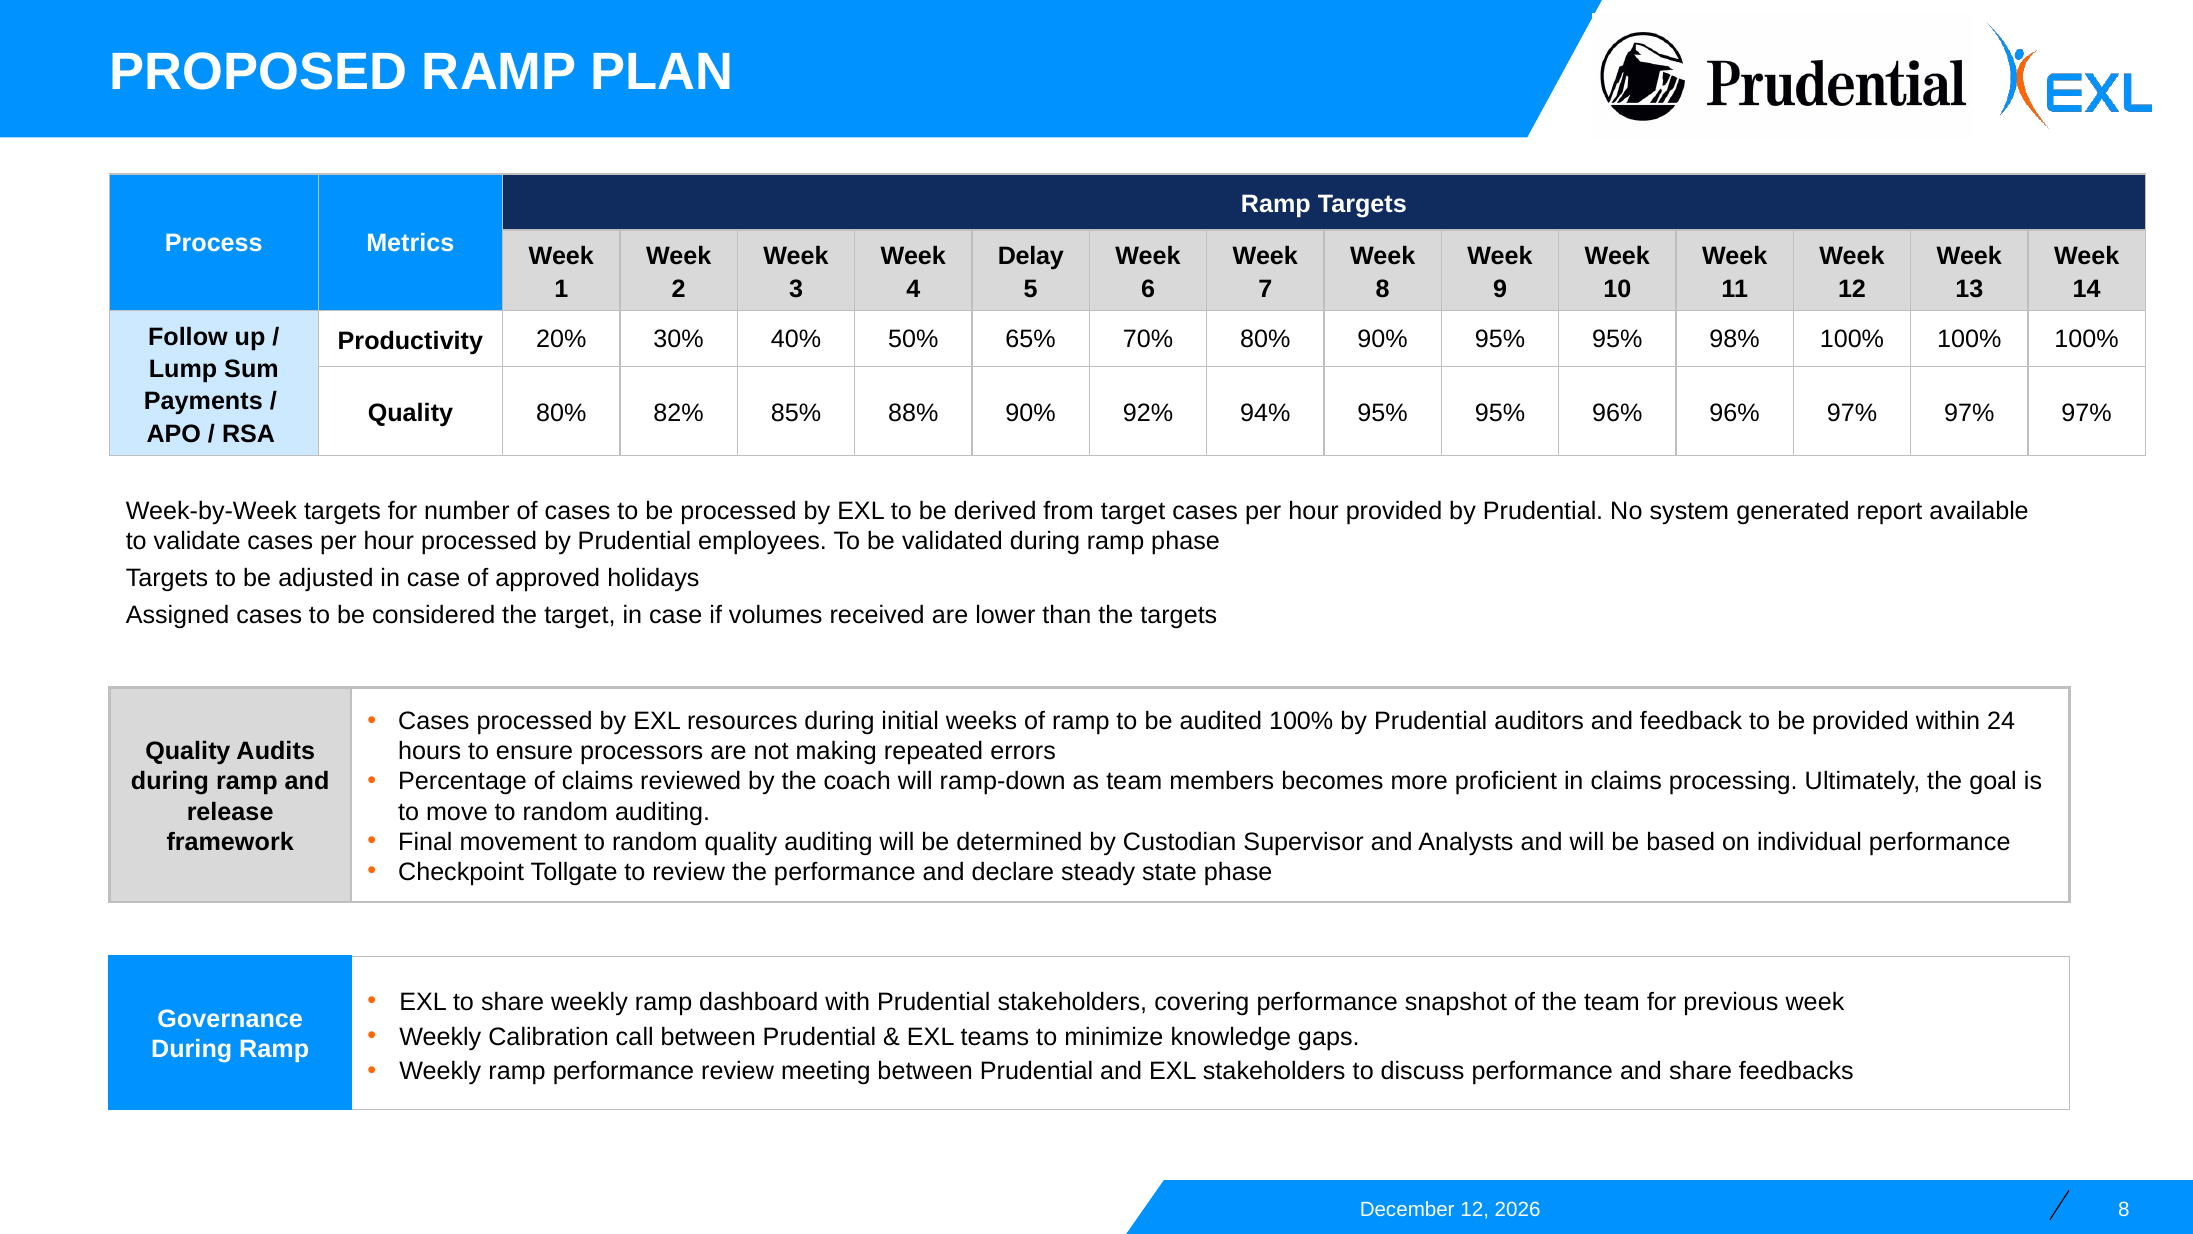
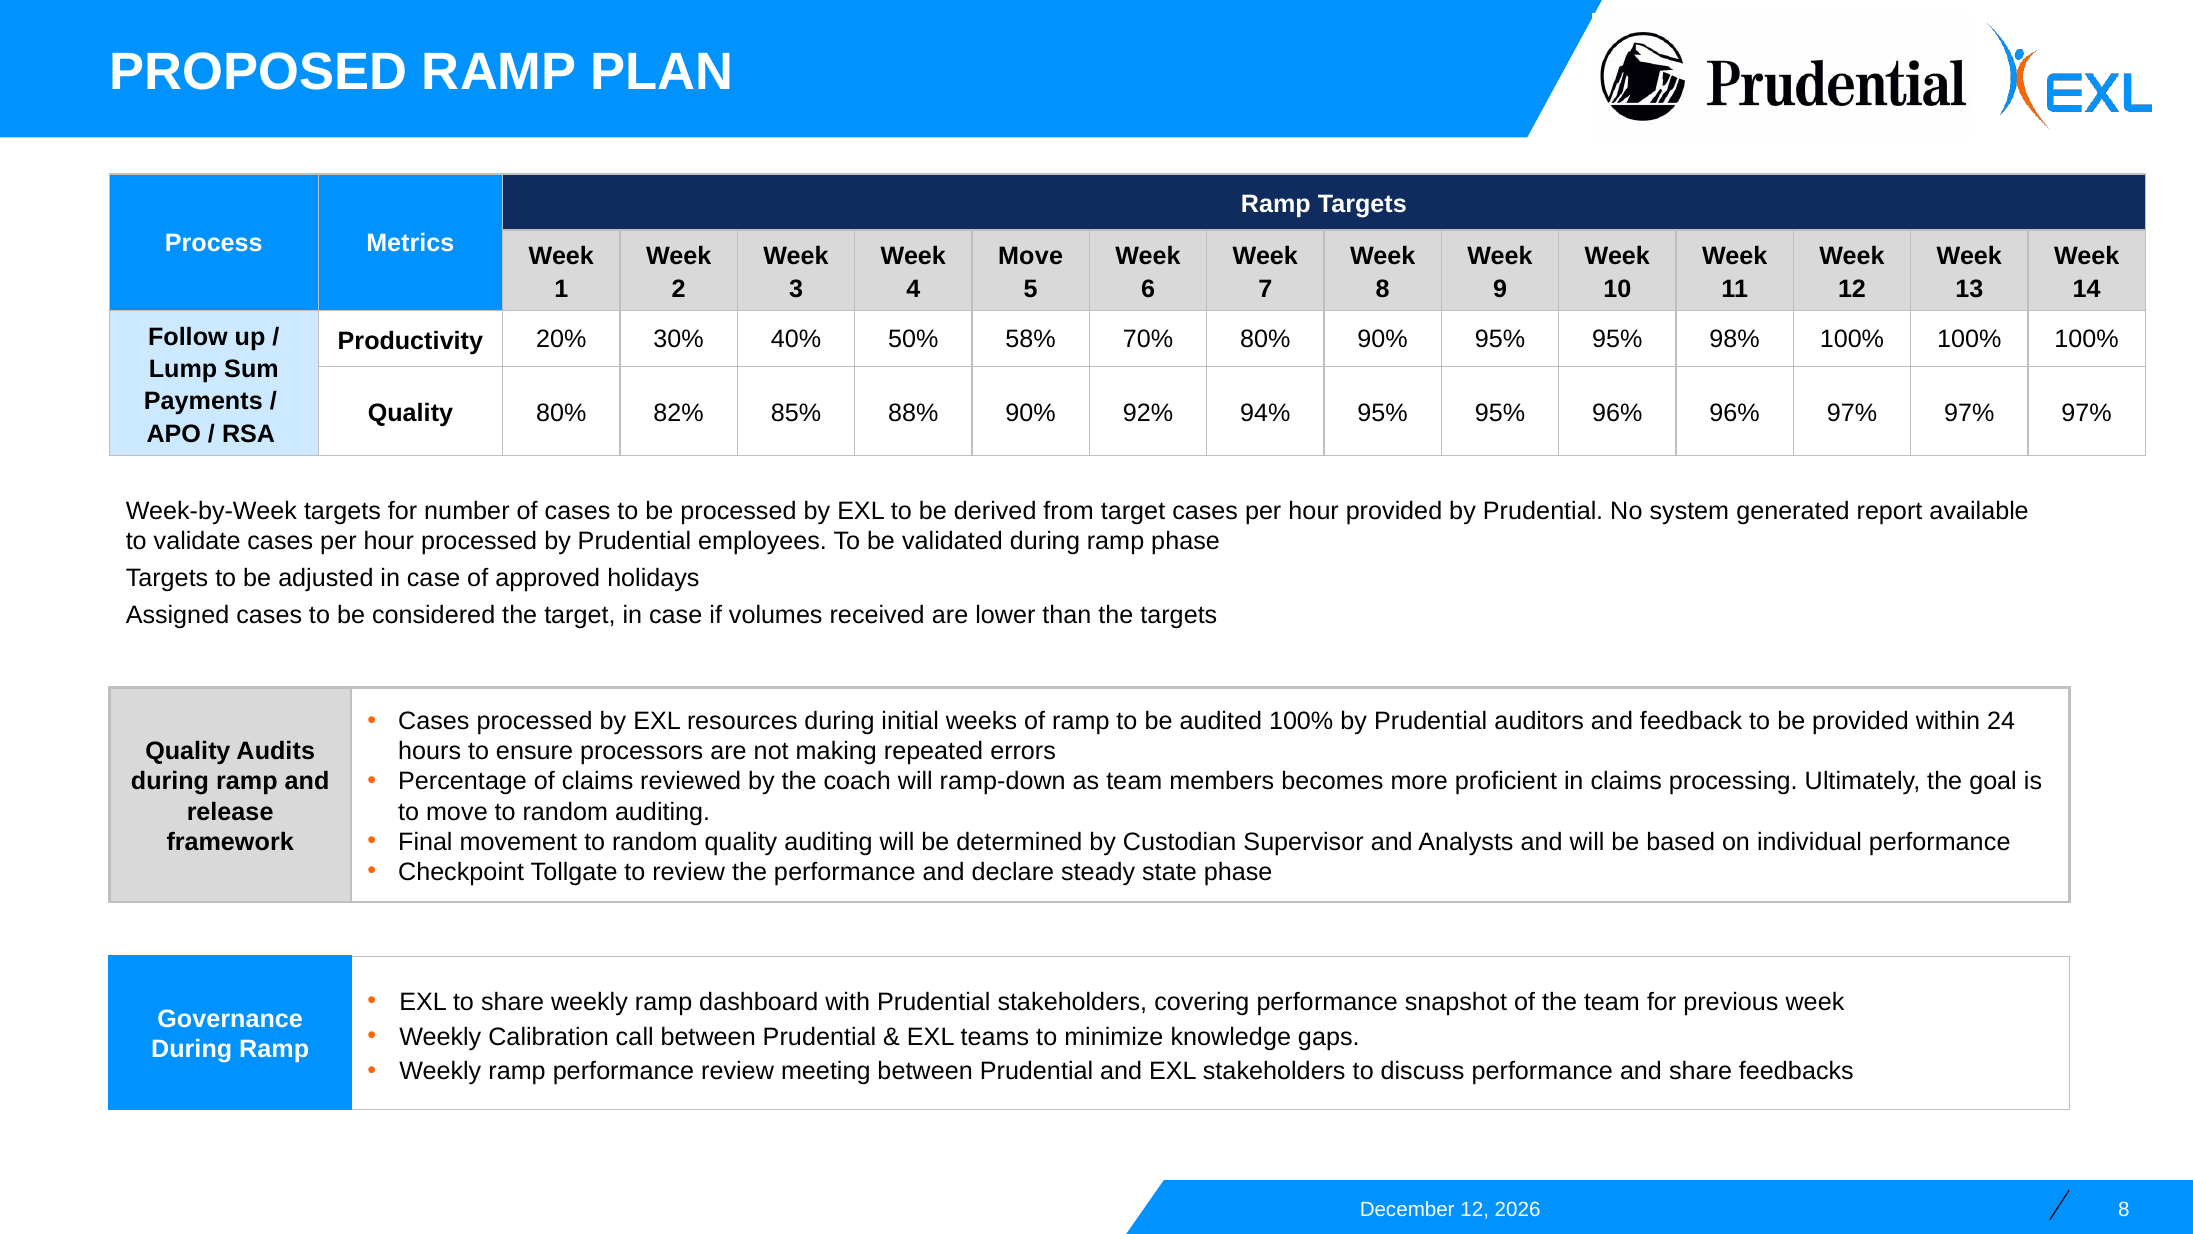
Delay: Delay -> Move (1031, 257)
65%: 65% -> 58% (1031, 339)
